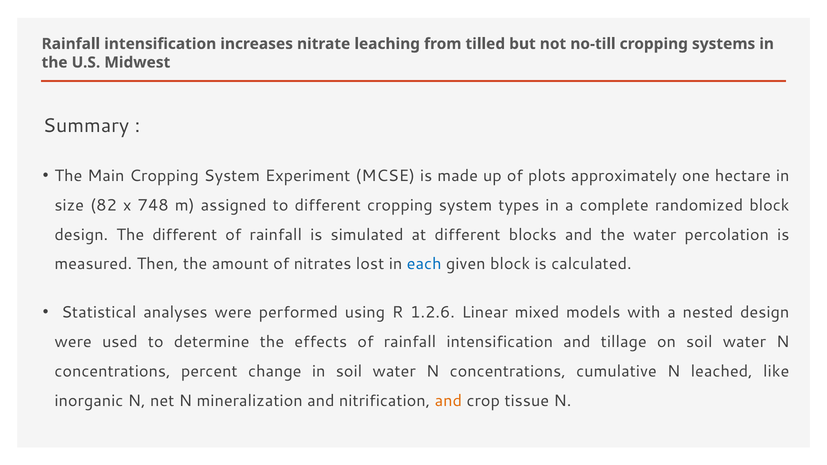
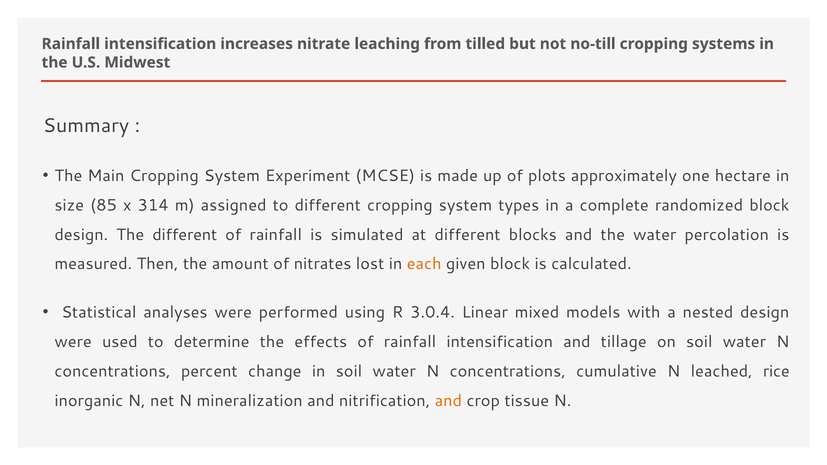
82: 82 -> 85 (104, 205)
748: 748 -> 314 (153, 205)
each colour: blue -> orange (424, 264)
1.2.6: 1.2.6 -> 3.0.4 (433, 313)
like: like -> rice (776, 371)
